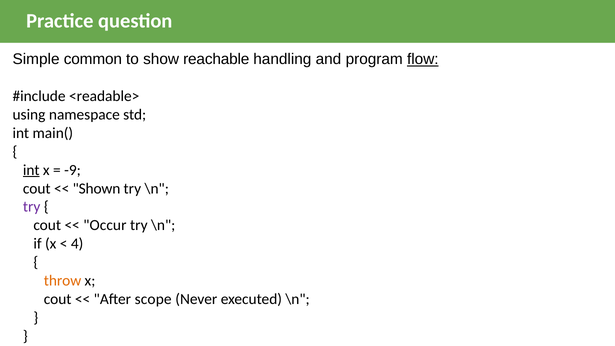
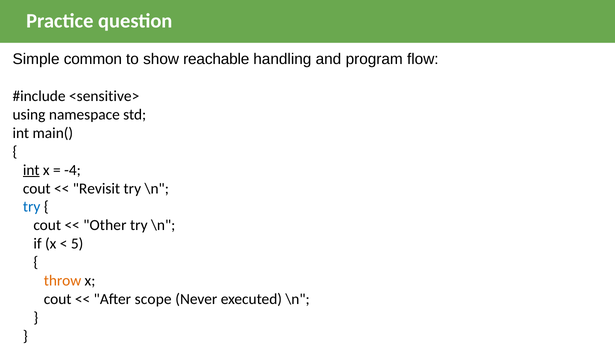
flow underline: present -> none (423, 59)
<readable>: <readable> -> <sensitive> (104, 96)
-9: -9 -> -4 (72, 170)
Shown: Shown -> Revisit (96, 188)
try colour: purple -> blue (32, 207)
Occur: Occur -> Other (105, 225)
4: 4 -> 5 (77, 244)
